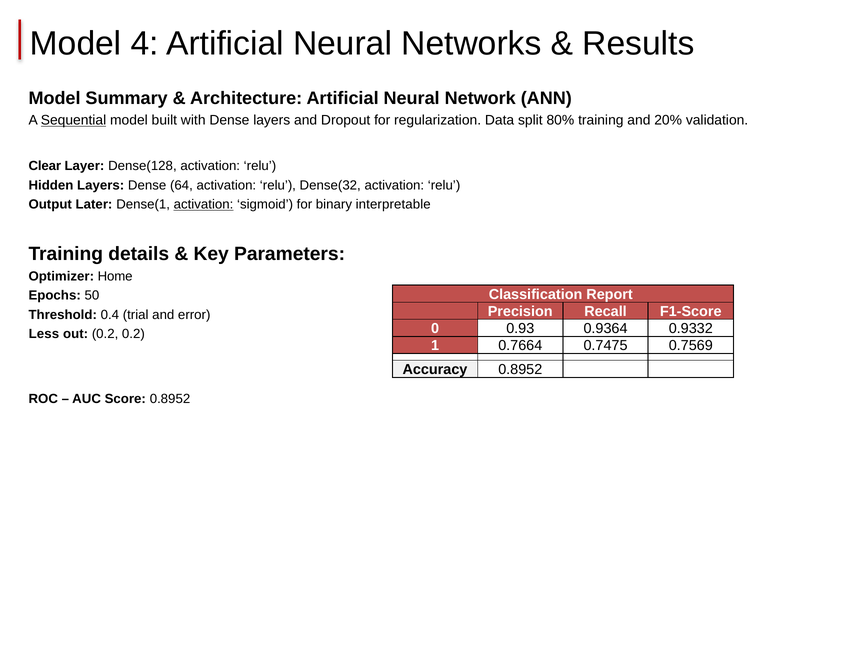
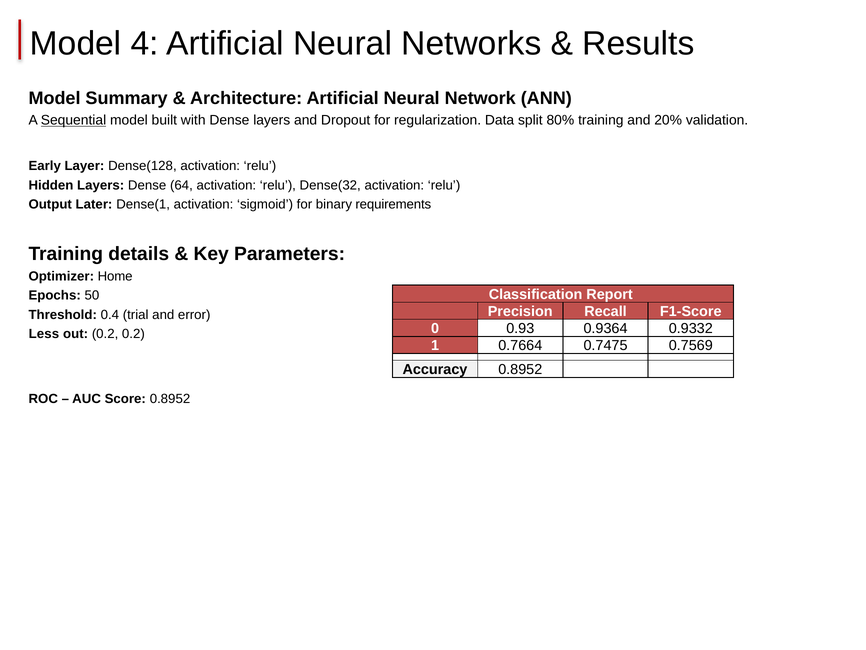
Clear: Clear -> Early (45, 166)
activation underline: present -> none (204, 204)
interpretable: interpretable -> requirements (393, 204)
